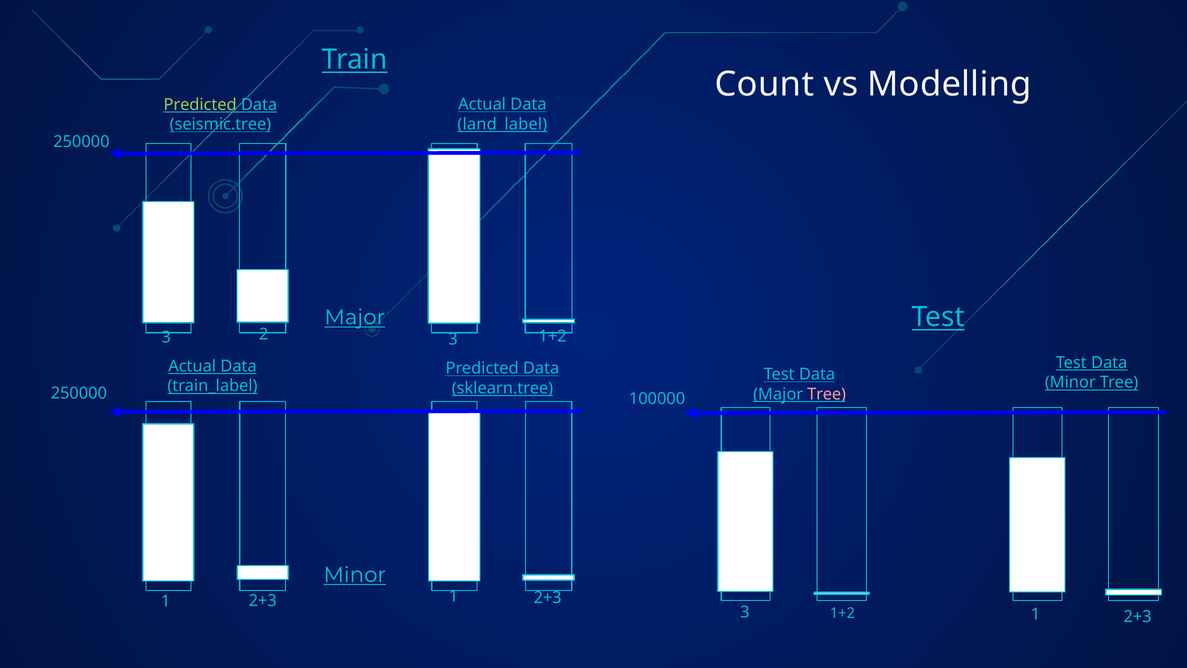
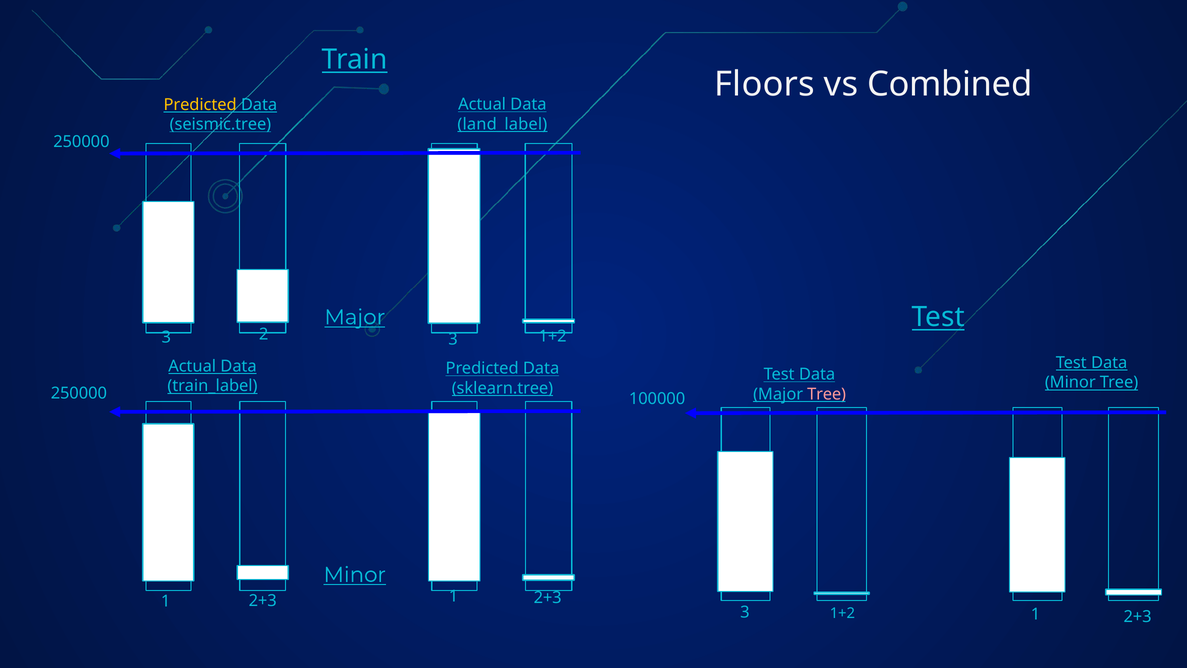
Count: Count -> Floors (765, 84)
Modelling: Modelling -> Combined (950, 84)
Predicted colour: light green -> yellow (200, 105)
